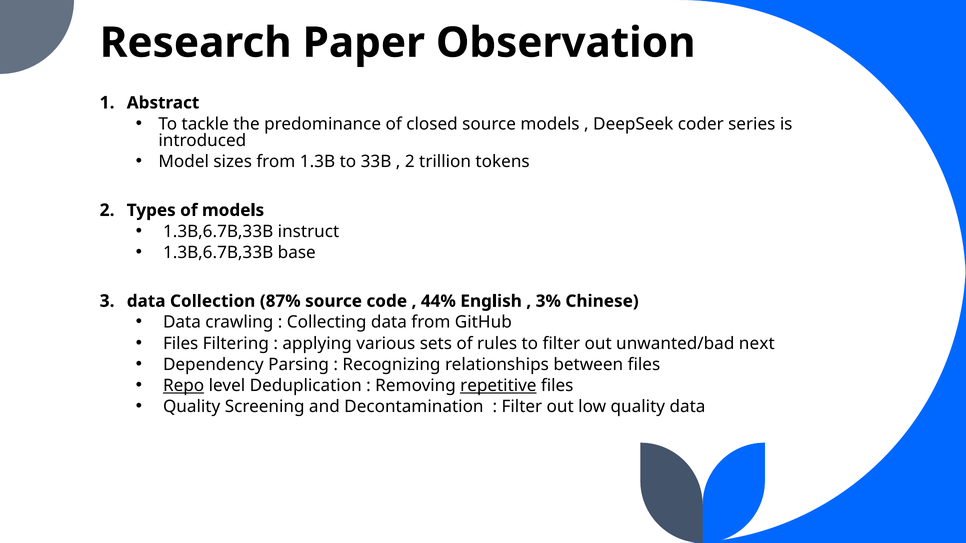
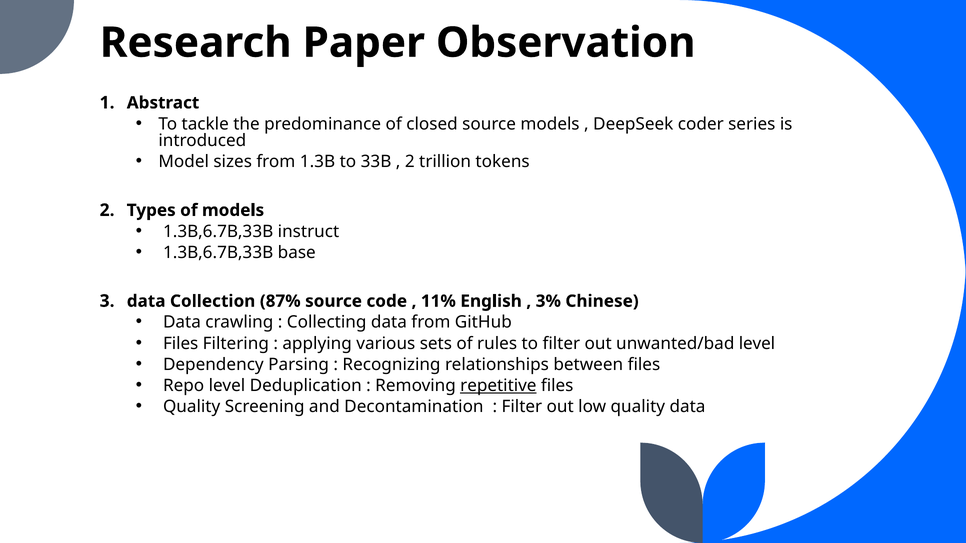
44%: 44% -> 11% (438, 301)
unwanted/bad next: next -> level (757, 344)
Repo underline: present -> none (184, 386)
